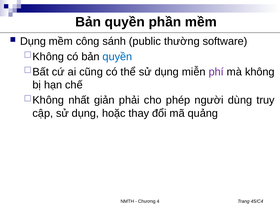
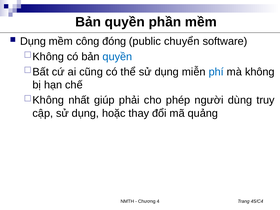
sánh: sánh -> đóng (114, 41)
thường: thường -> chuyển (182, 41)
phí colour: purple -> blue (216, 72)
giản: giản -> giúp (104, 100)
